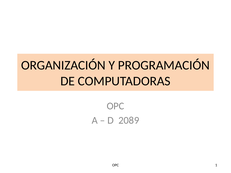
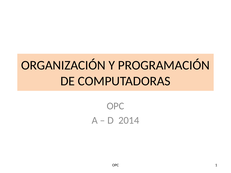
2089: 2089 -> 2014 (129, 121)
